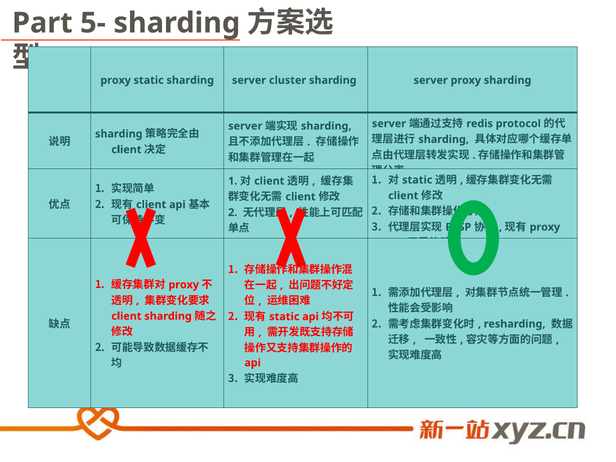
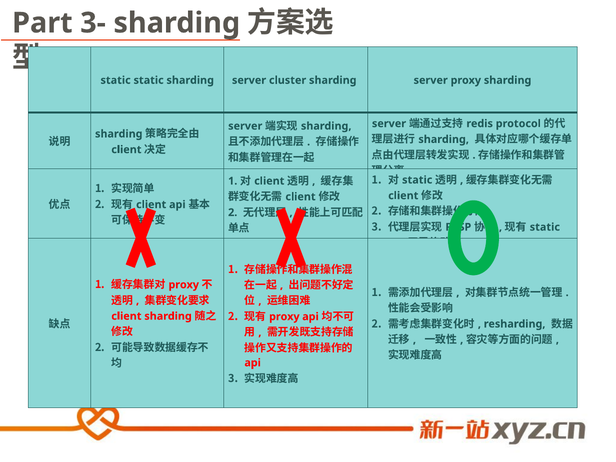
5-: 5- -> 3- (93, 23)
proxy: proxy -> static (116, 80)
proxy: proxy -> static (545, 227)
static: static -> proxy (284, 317)
